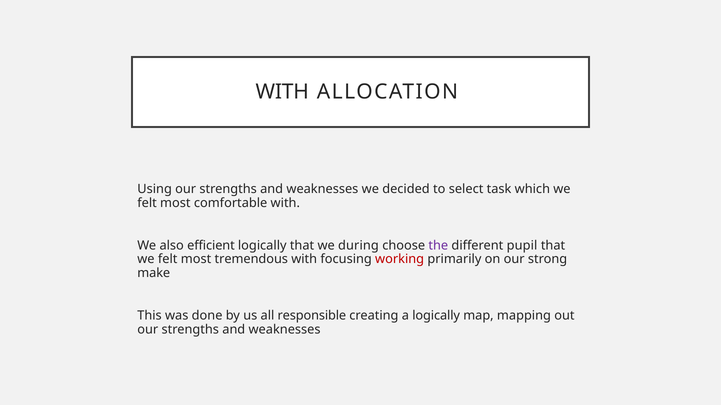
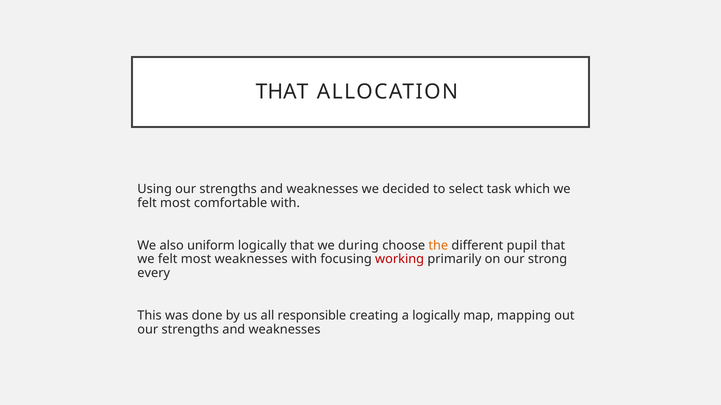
WITH: WITH -> THAT (282, 92)
efficient: efficient -> uniform (211, 246)
the colour: purple -> orange (438, 246)
most tremendous: tremendous -> weaknesses (251, 260)
make: make -> every (154, 273)
